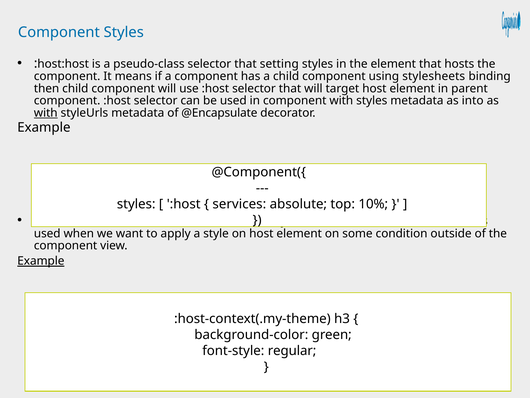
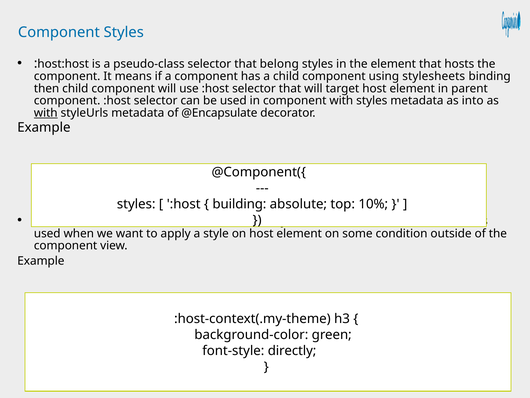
setting: setting -> belong (279, 64)
services: services -> building (239, 204)
Example underline: present -> none (41, 261)
regular: regular -> directly (292, 350)
